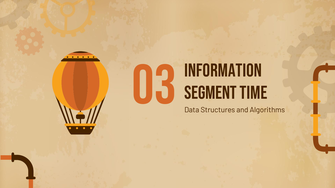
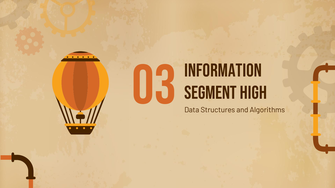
time: time -> high (253, 93)
